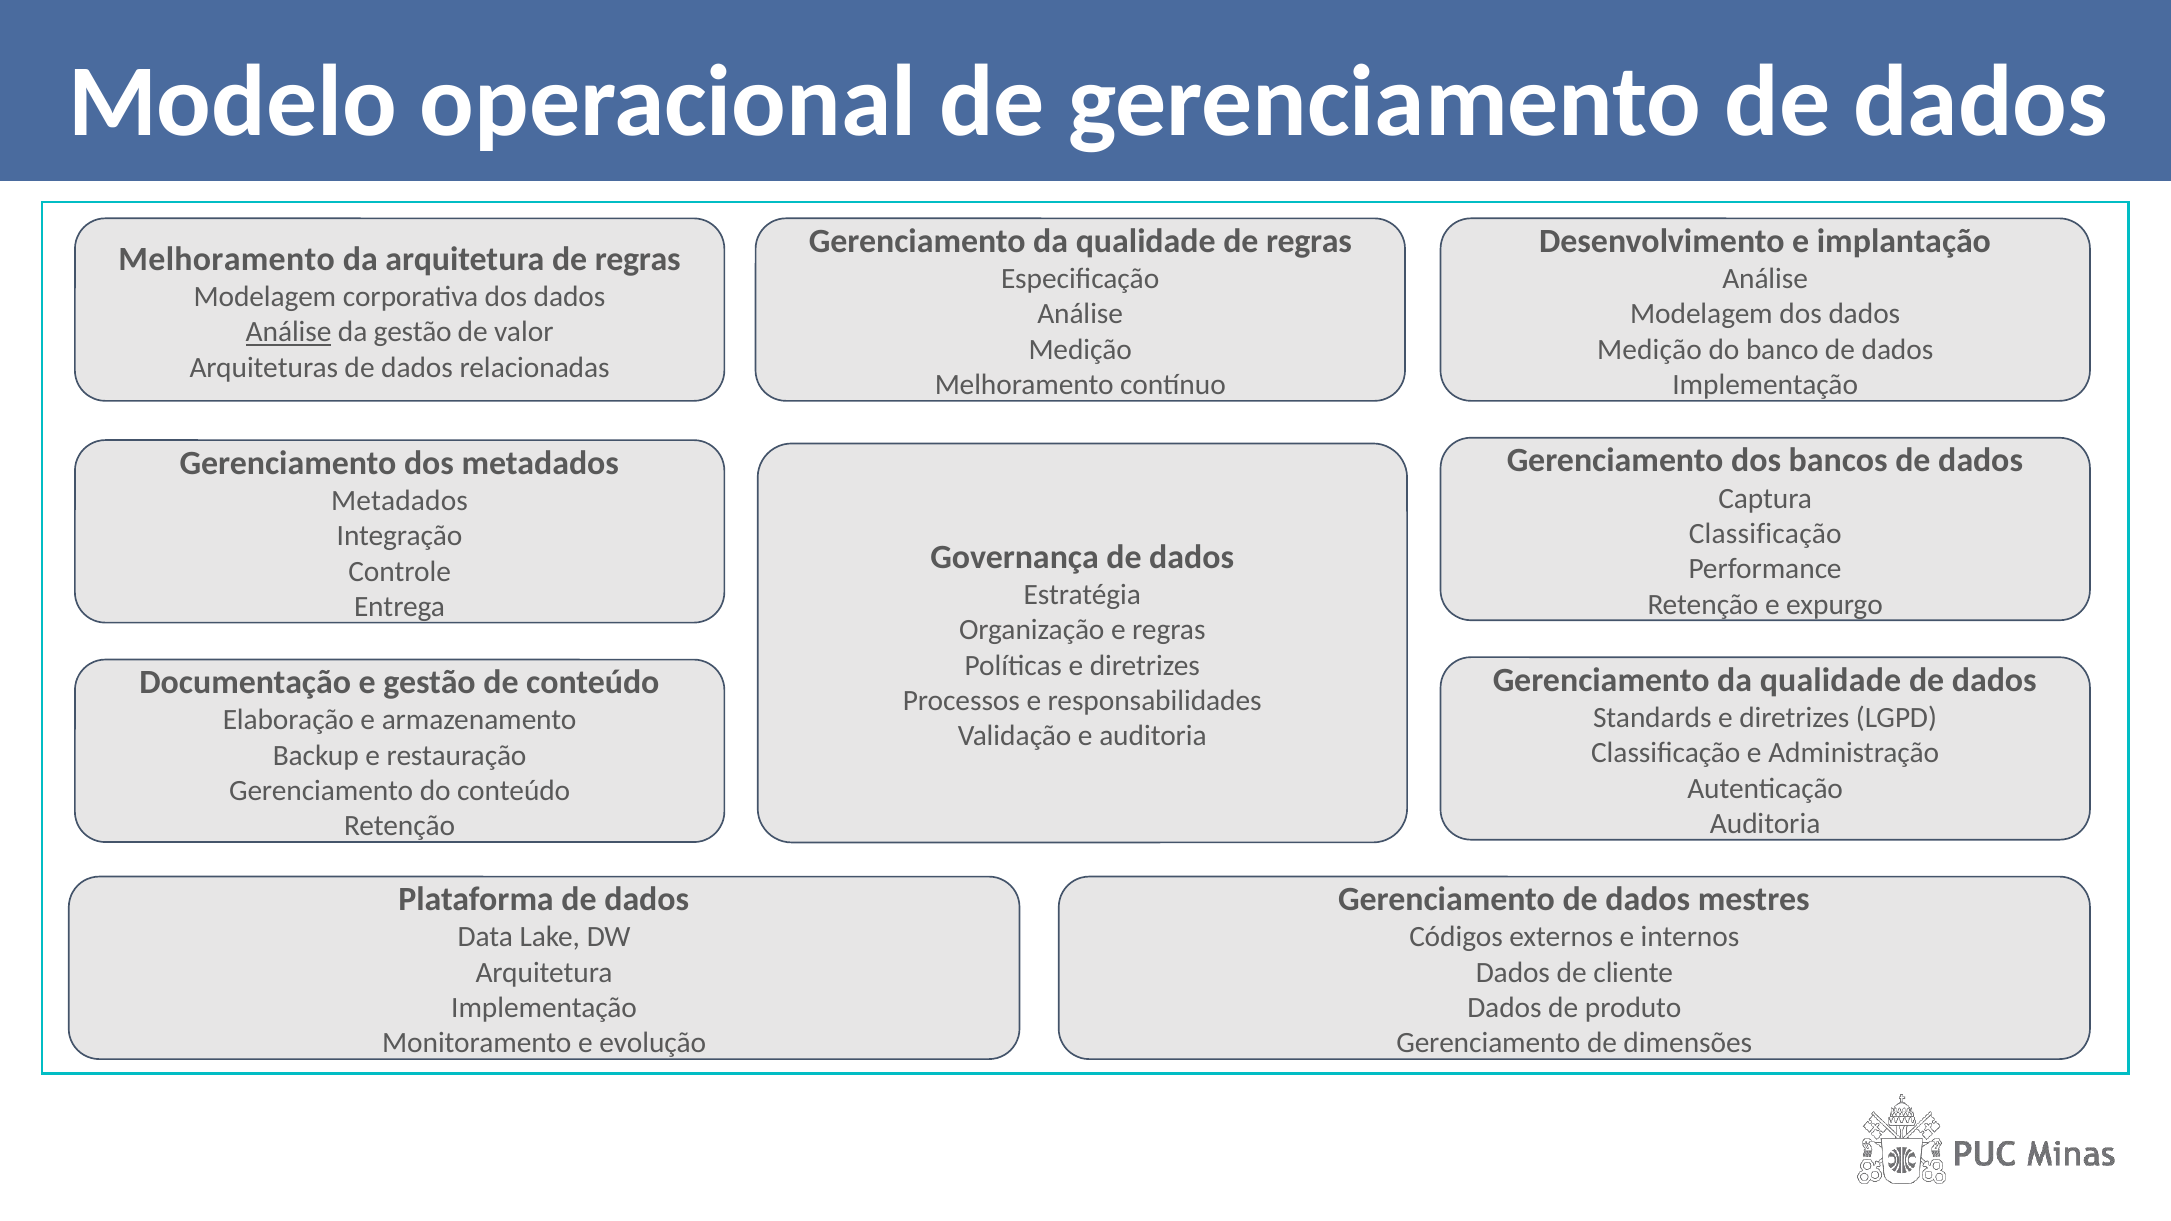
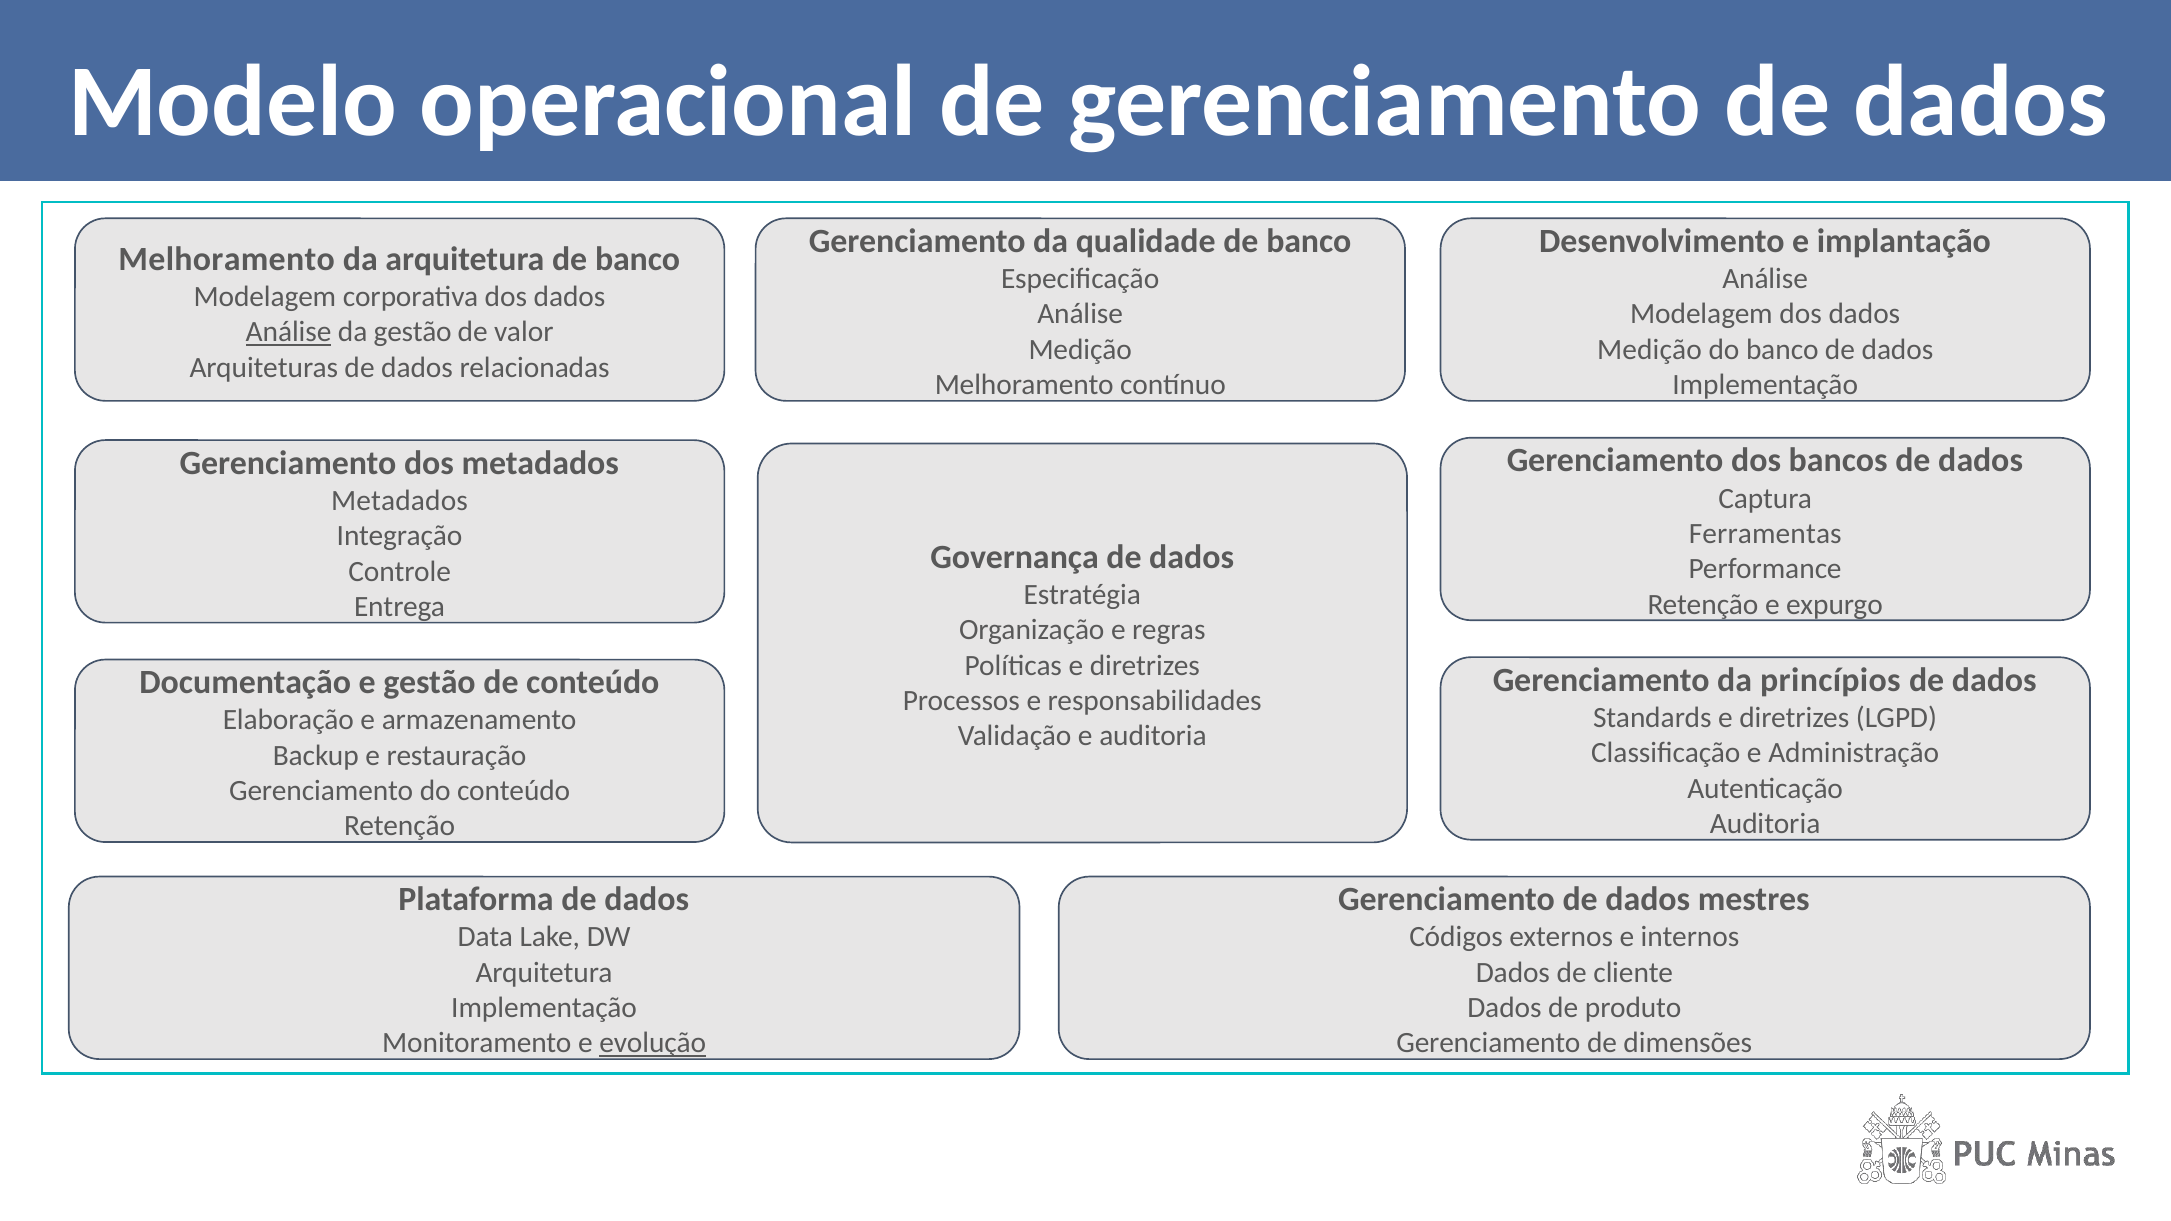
qualidade de regras: regras -> banco (1309, 241)
arquitetura de regras: regras -> banco (638, 259)
Classificação: Classificação -> Ferramentas (1765, 534)
qualidade: qualidade -> princípios (1830, 680)
evolução underline: none -> present (653, 1043)
